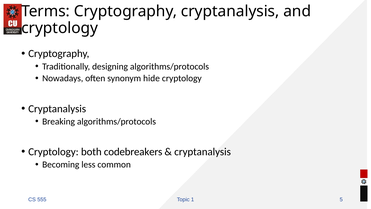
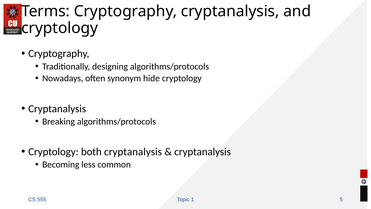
both codebreakers: codebreakers -> cryptanalysis (133, 152)
